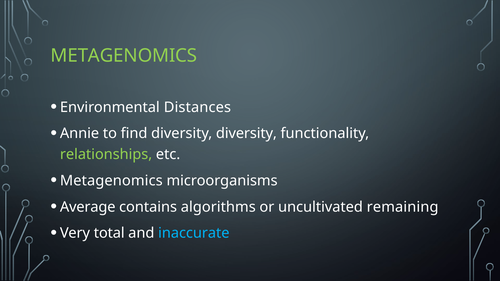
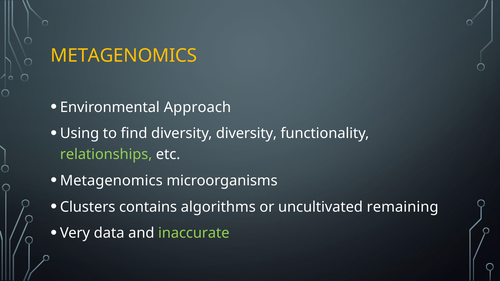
METAGENOMICS colour: light green -> yellow (124, 56)
Distances: Distances -> Approach (197, 107)
Annie: Annie -> Using (80, 134)
Average: Average -> Clusters (88, 207)
total: total -> data (109, 233)
inaccurate colour: light blue -> light green (194, 233)
